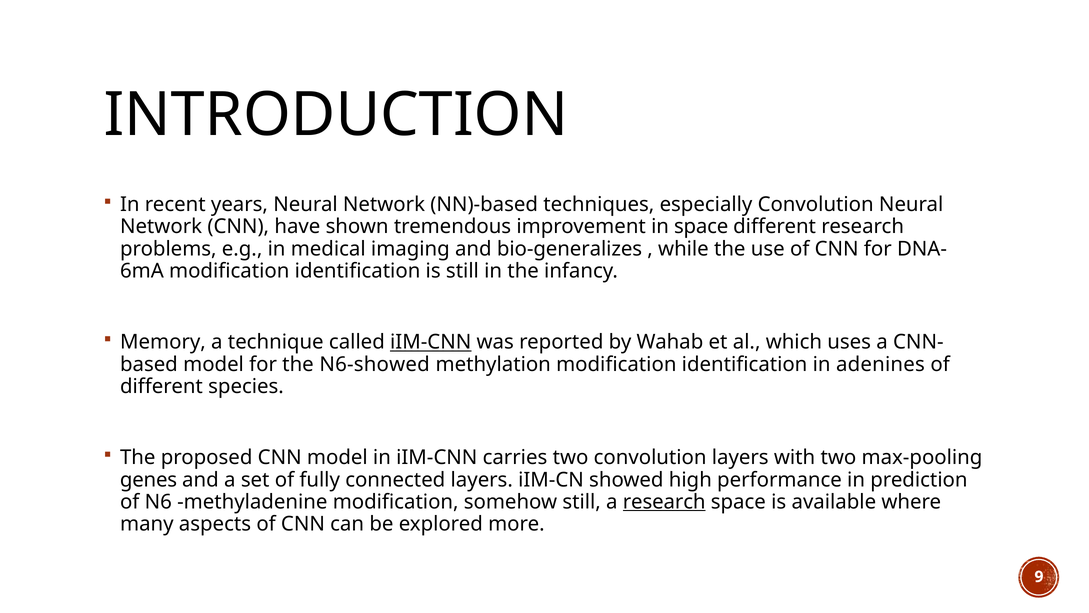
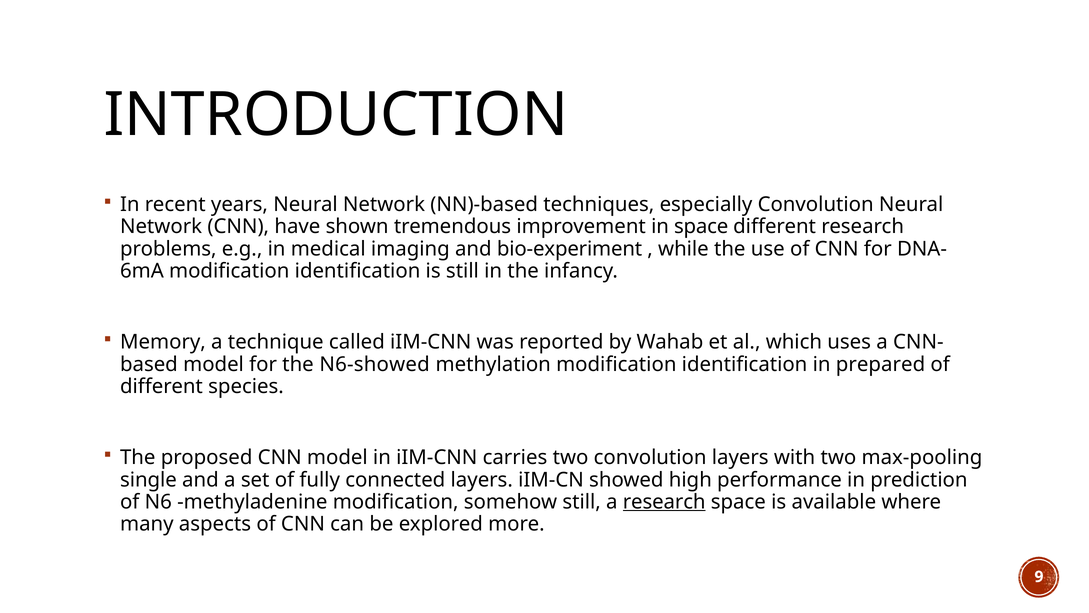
bio-generalizes: bio-generalizes -> bio-experiment (570, 249)
iIM-CNN underline: present -> none (431, 342)
adenines: adenines -> prepared (880, 364)
genes: genes -> single (148, 479)
